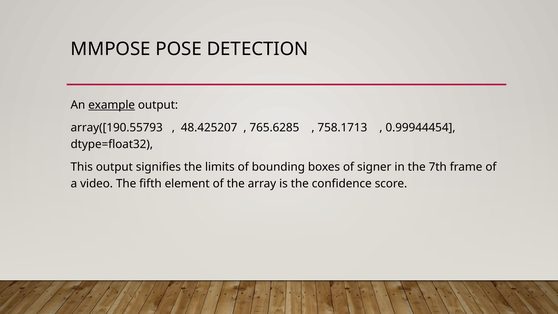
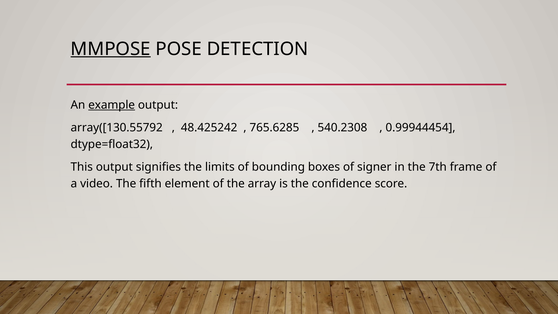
MMPOSE underline: none -> present (111, 49)
array([190.55793: array([190.55793 -> array([130.55792 (117, 127)
48.425207: 48.425207 -> 48.425242 (209, 127)
758.1713: 758.1713 -> 540.2308 (342, 127)
